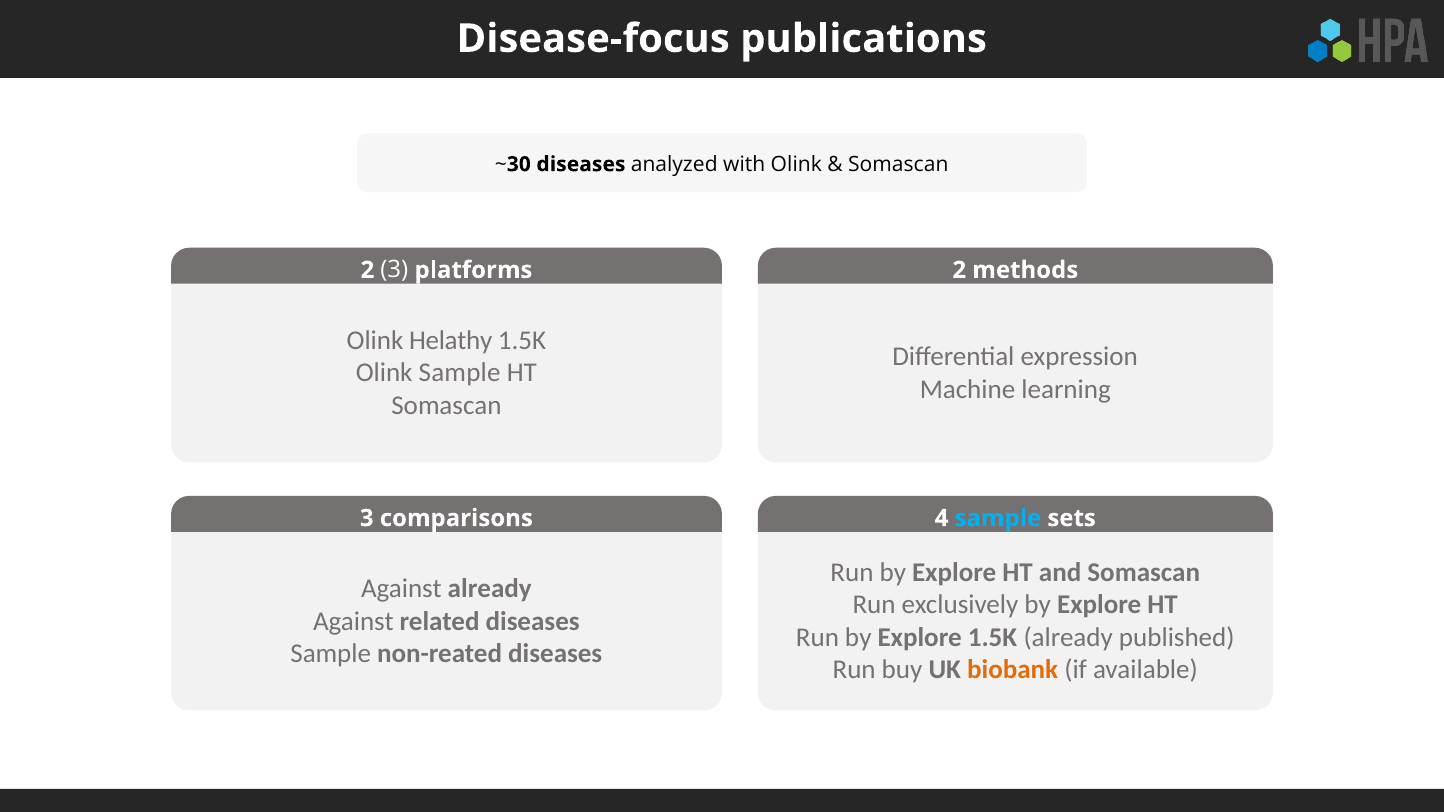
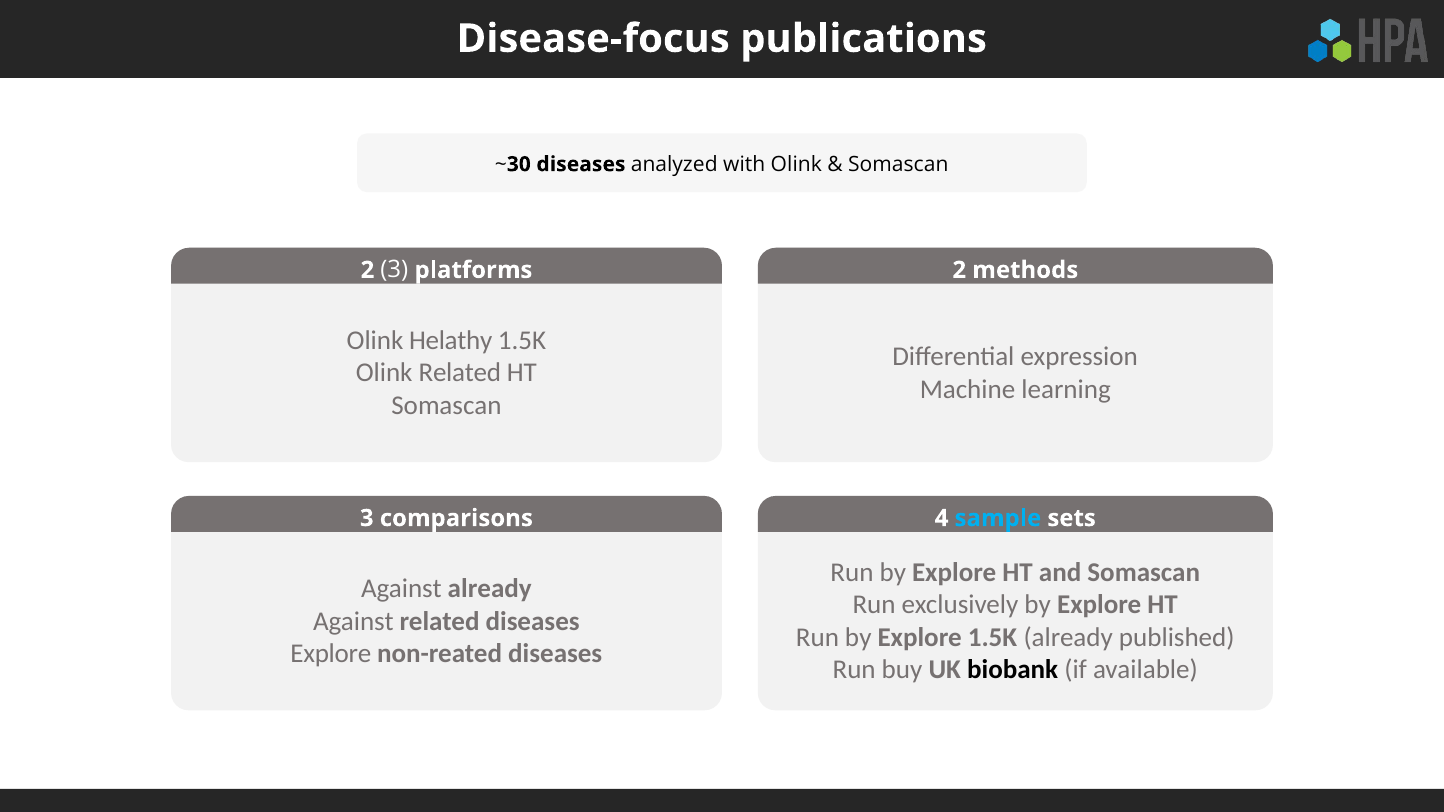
Olink Sample: Sample -> Related (460, 373)
Sample: Sample -> Explore (331, 654)
biobank colour: orange -> black (1013, 670)
